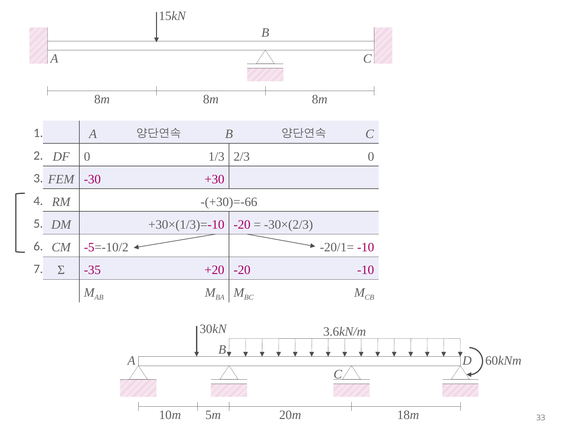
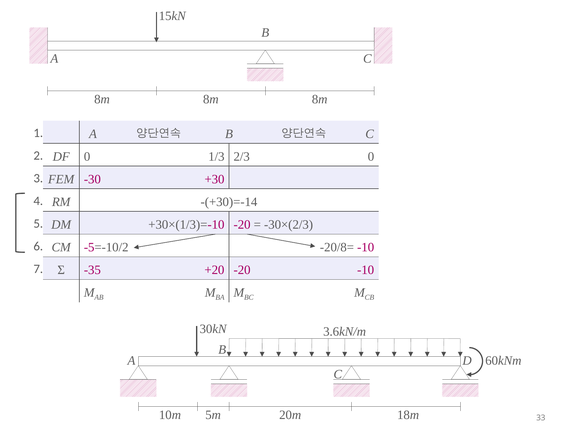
-(+30)=-66: -(+30)=-66 -> -(+30)=-14 (229, 202)
-20/1=: -20/1= -> -20/8= (337, 247)
